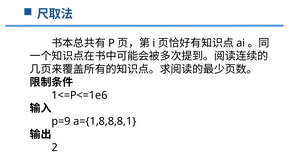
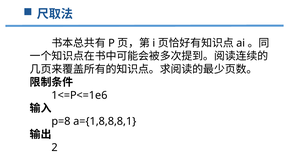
p=9: p=9 -> p=8 (61, 121)
